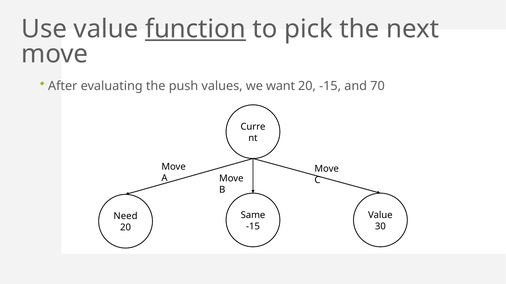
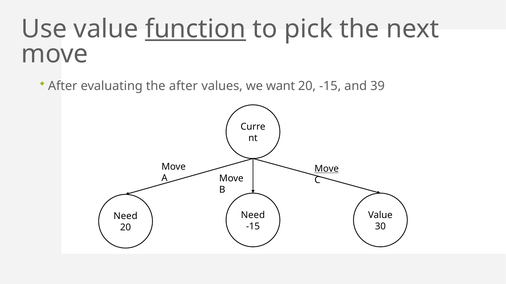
the push: push -> after (183, 86)
70: 70 -> 39 (378, 86)
Move underline: none -> present (327, 169)
Same: Same -> Need (253, 215)
